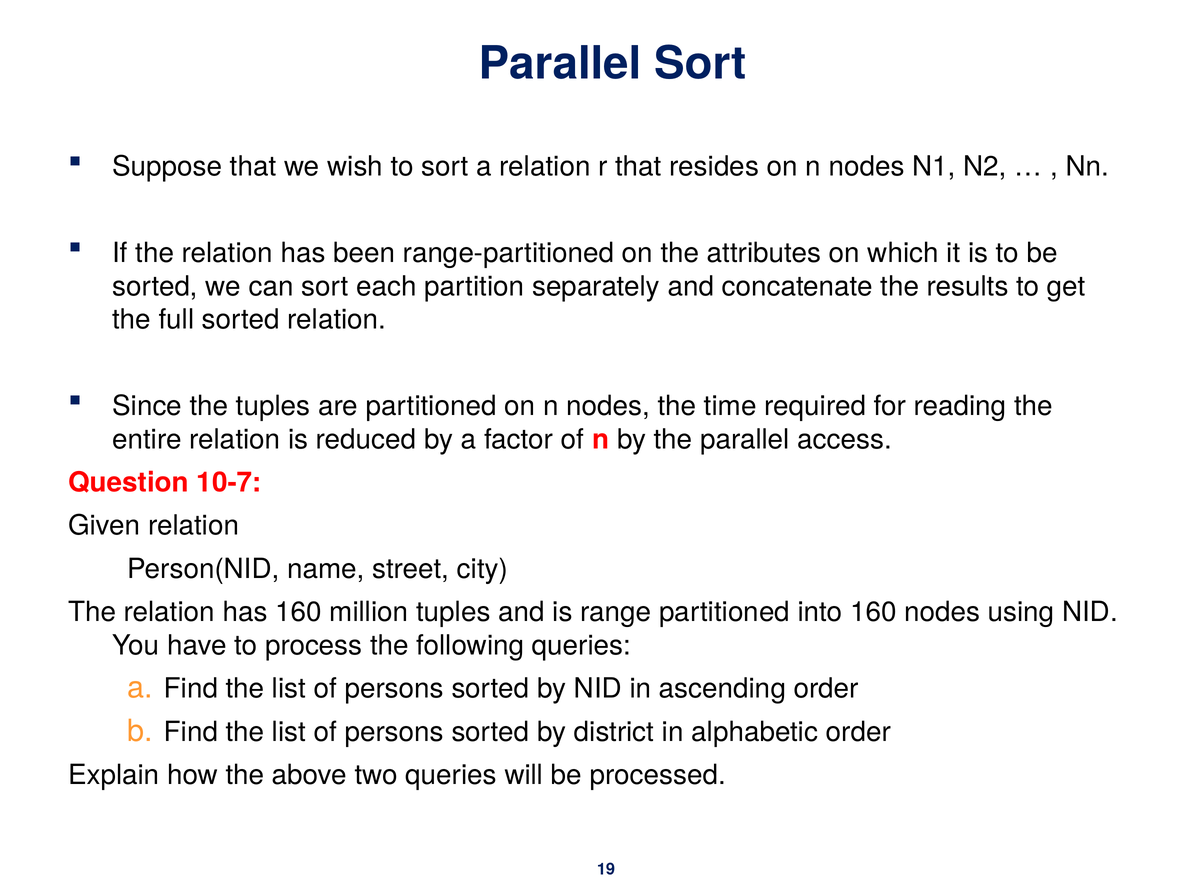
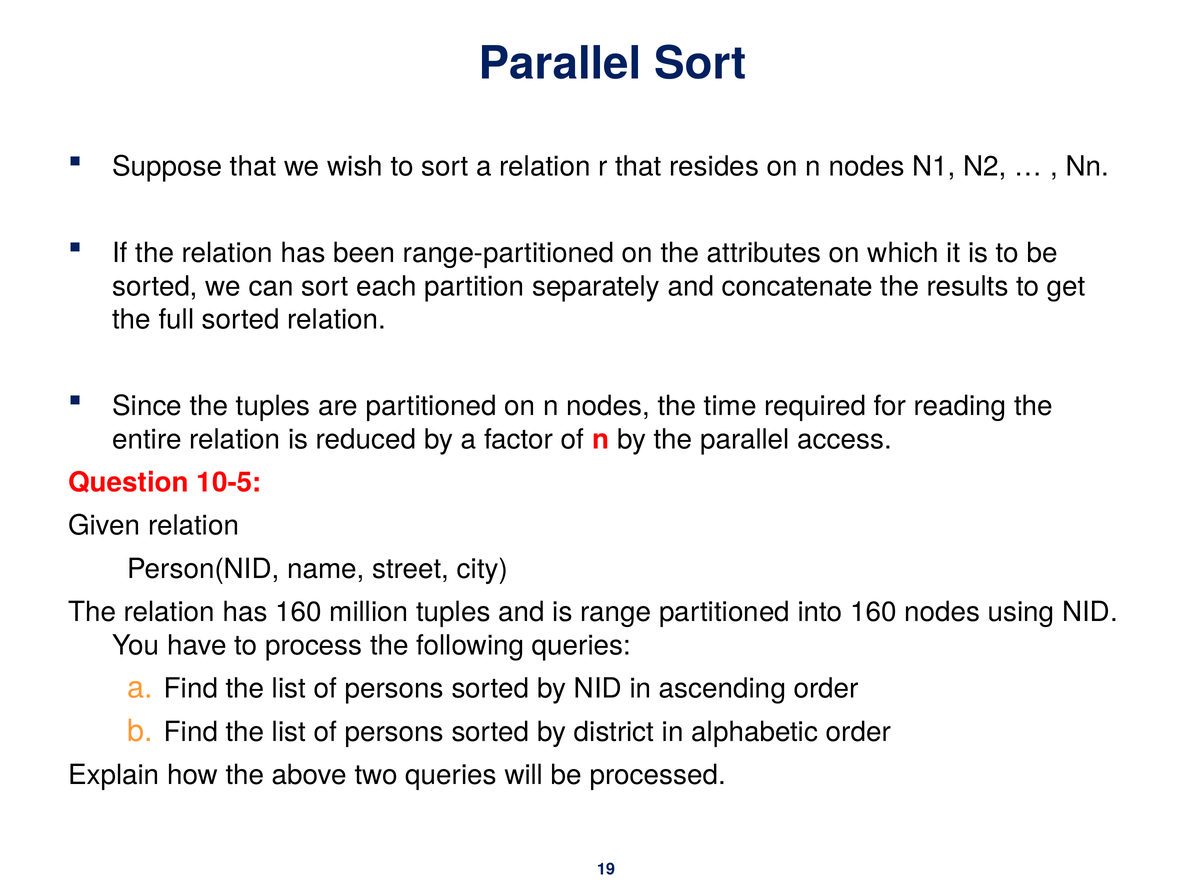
10-7: 10-7 -> 10-5 (229, 482)
